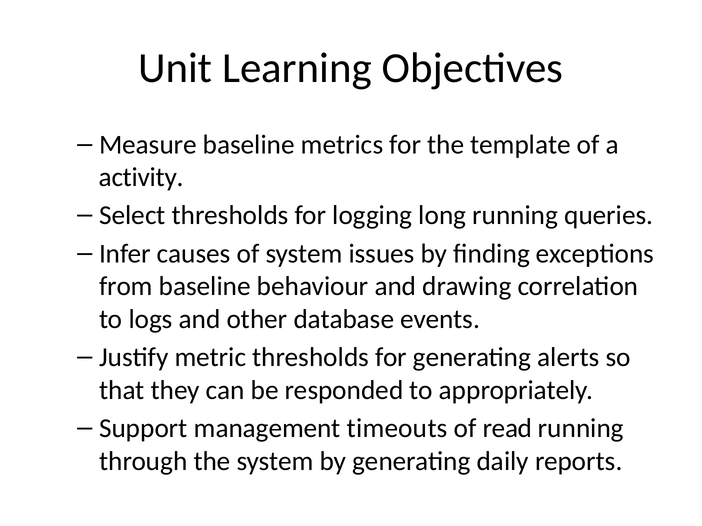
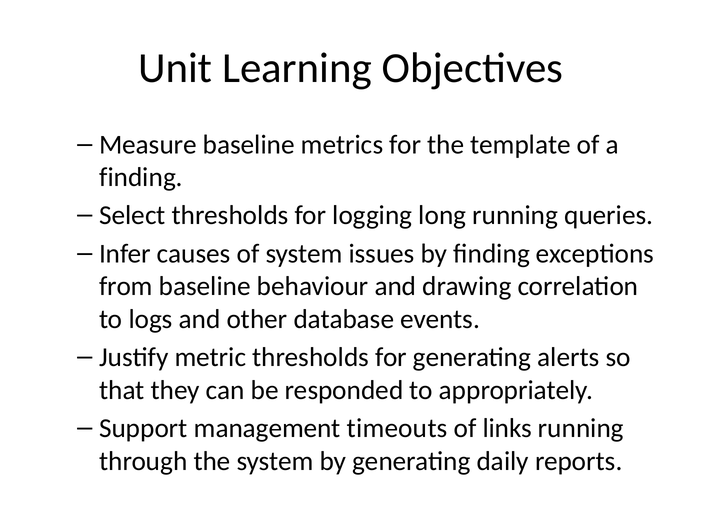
activity: activity -> finding (141, 177)
read: read -> links (507, 429)
